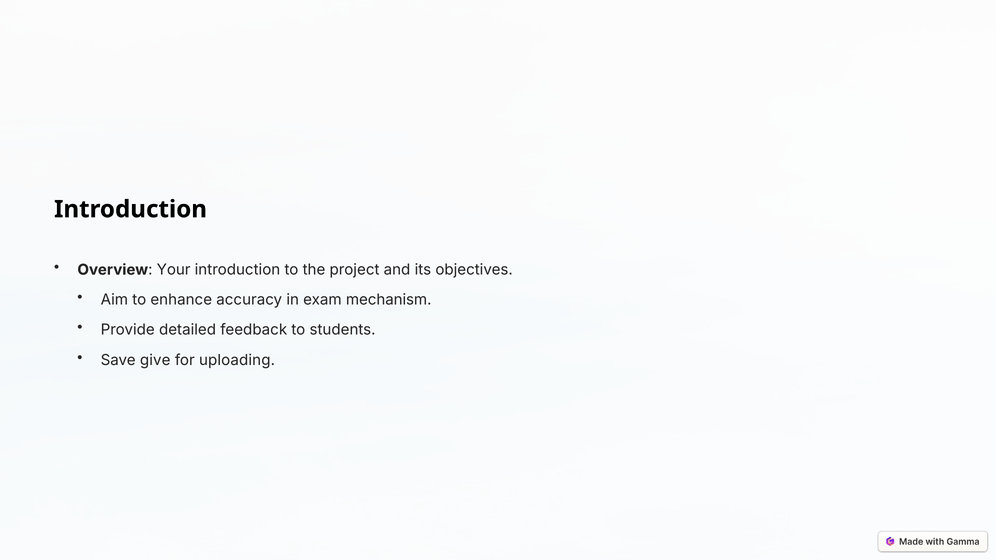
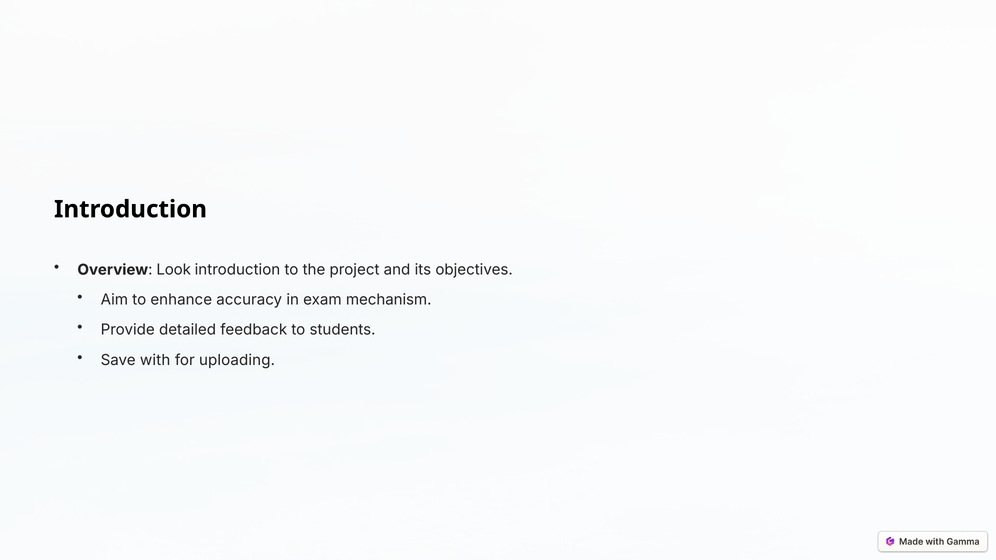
Your: Your -> Look (174, 270)
give: give -> with (155, 360)
